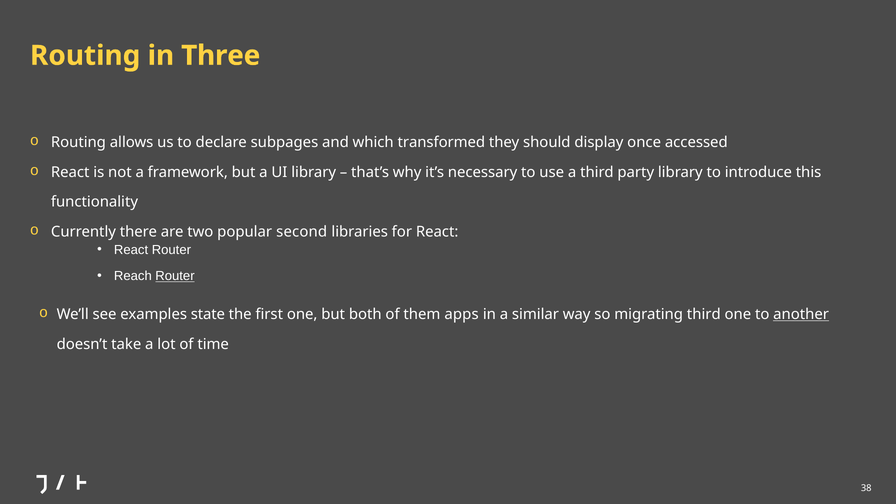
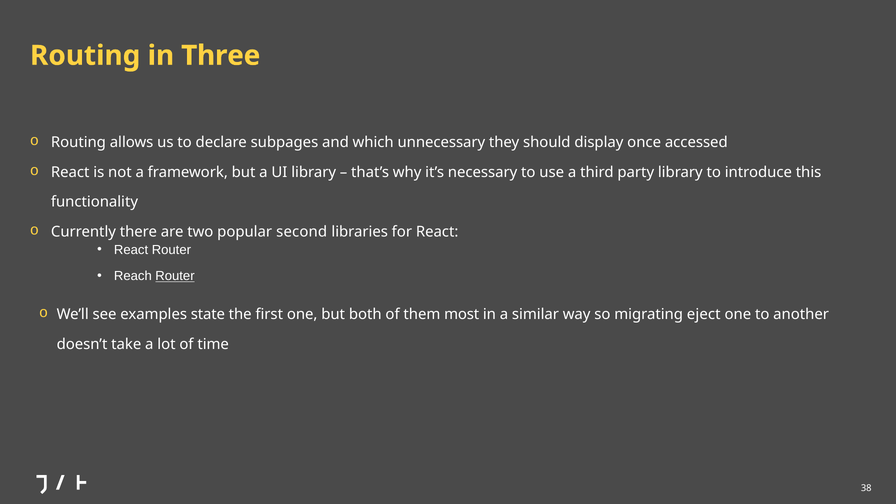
transformed: transformed -> unnecessary (441, 142)
apps: apps -> most (462, 314)
migrating third: third -> eject (704, 314)
another underline: present -> none (801, 314)
